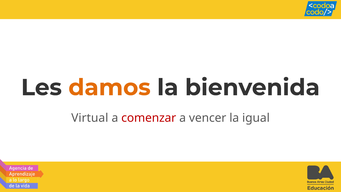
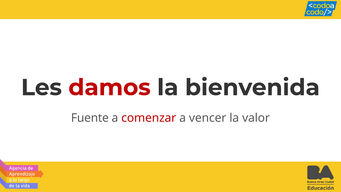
damos colour: orange -> red (110, 87)
Virtual: Virtual -> Fuente (90, 118)
igual: igual -> valor (256, 118)
